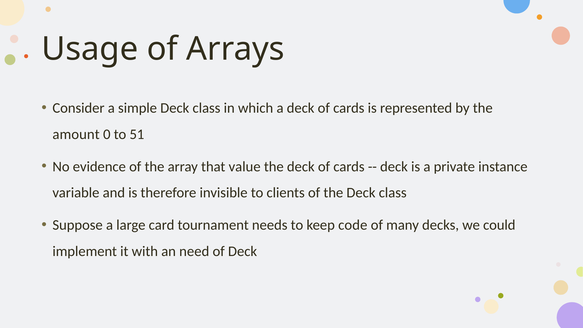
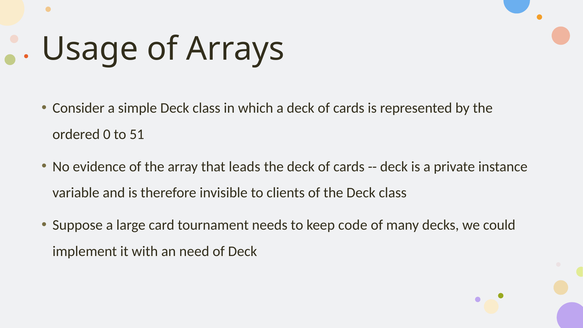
amount: amount -> ordered (76, 134)
value: value -> leads (245, 167)
